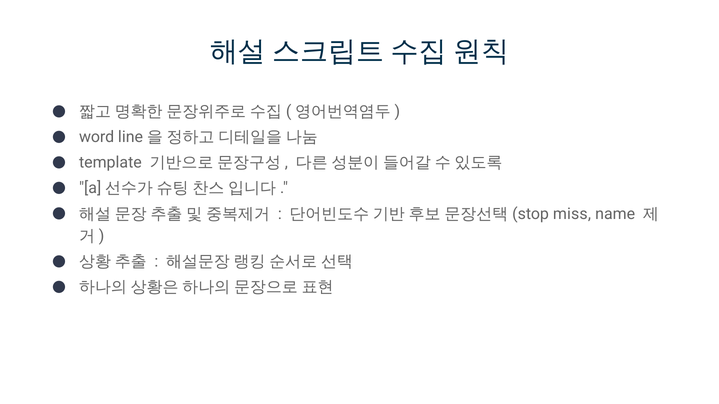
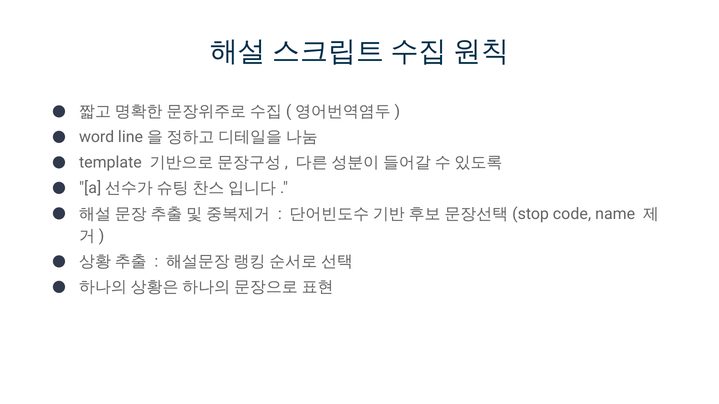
miss: miss -> code (572, 214)
